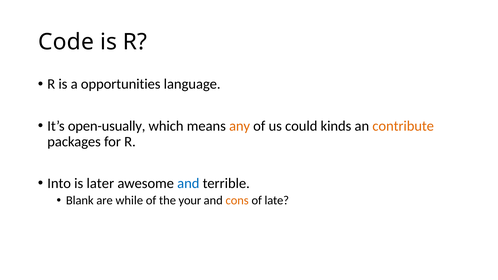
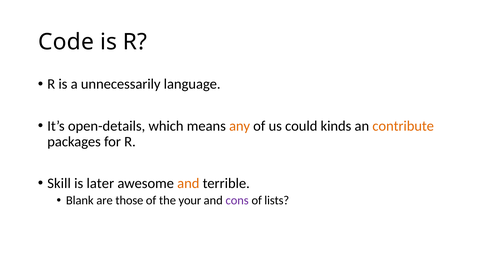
opportunities: opportunities -> unnecessarily (121, 84)
open-usually: open-usually -> open-details (107, 126)
Into: Into -> Skill (59, 183)
and colour: blue -> orange (188, 183)
while: while -> those (129, 201)
cons colour: orange -> purple (237, 201)
late: late -> lists (277, 201)
